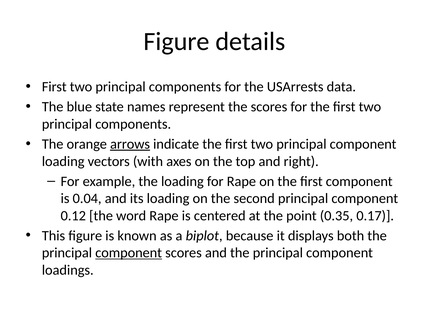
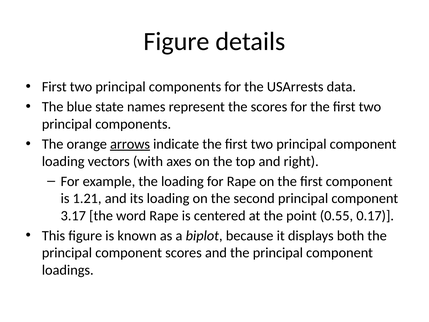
0.04: 0.04 -> 1.21 (87, 198)
0.12: 0.12 -> 3.17 (73, 215)
0.35: 0.35 -> 0.55 (337, 215)
component underline: present -> none (129, 253)
